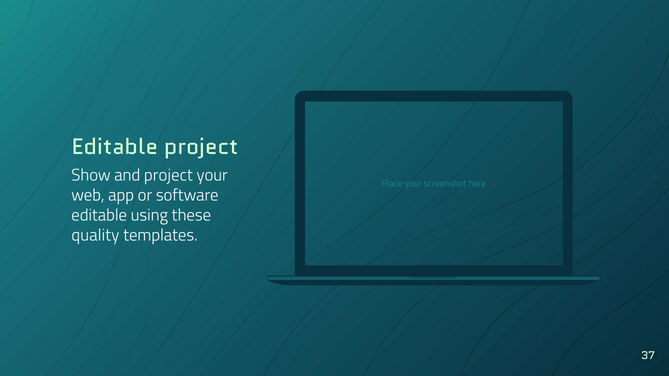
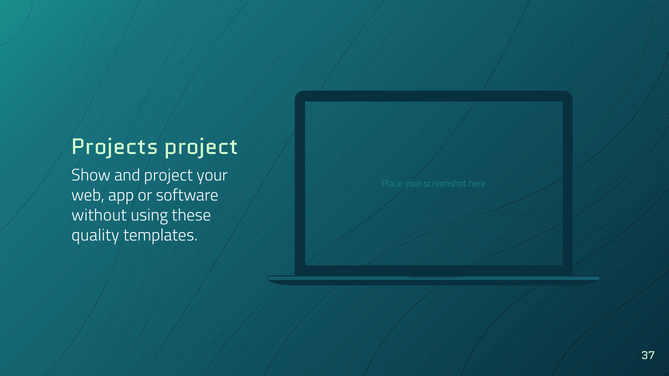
Editable: Editable -> Projects (115, 147)
editable: editable -> without (99, 216)
